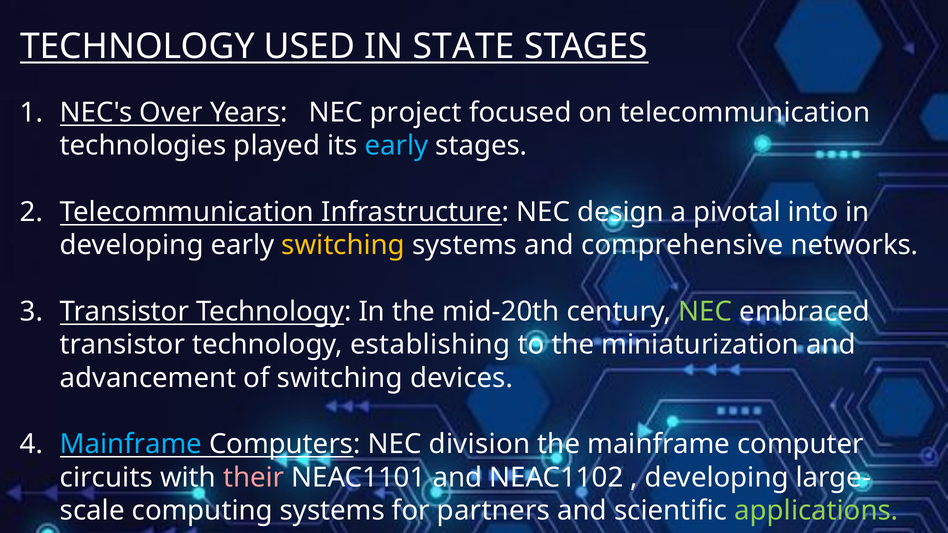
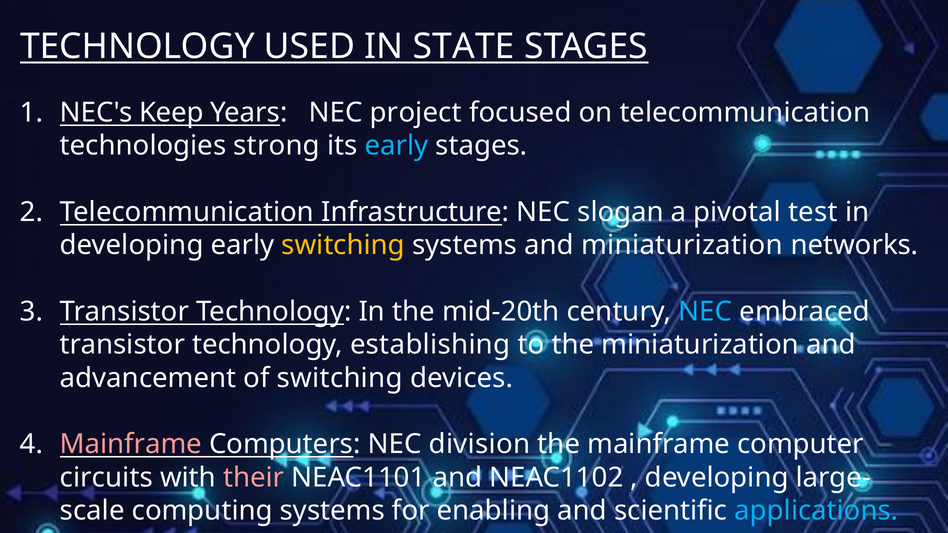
Over: Over -> Keep (171, 113)
played: played -> strong (277, 146)
design: design -> slogan (620, 212)
into: into -> test (813, 212)
and comprehensive: comprehensive -> miniaturization (682, 245)
NEC colour: light green -> light blue (705, 312)
Mainframe colour: light blue -> pink (131, 445)
partners: partners -> enabling (494, 511)
applications colour: light green -> light blue (816, 511)
